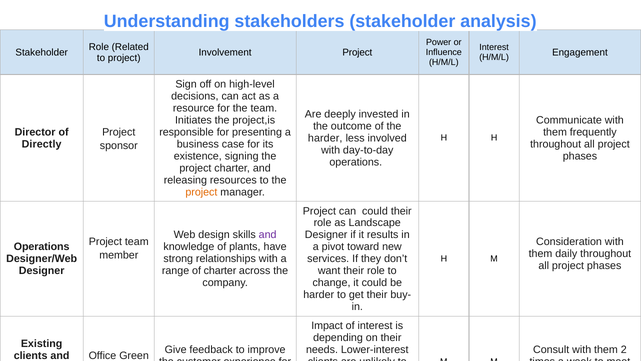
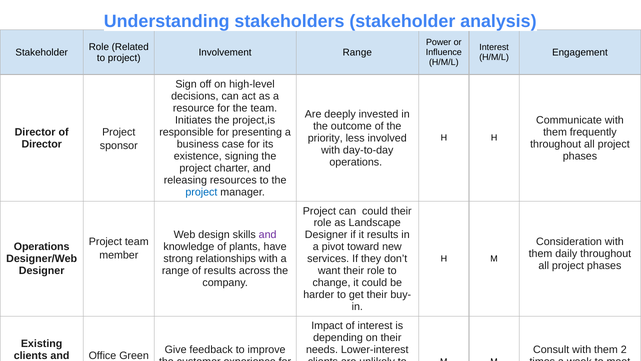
Involvement Project: Project -> Range (357, 52)
harder: harder -> priority (325, 138)
Directly: Directly -> Director (42, 144)
project colour: orange -> blue (201, 192)
of charter: charter -> results (220, 271)
